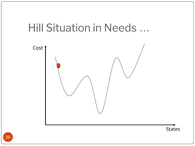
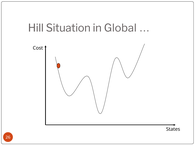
Needs: Needs -> Global (120, 28)
